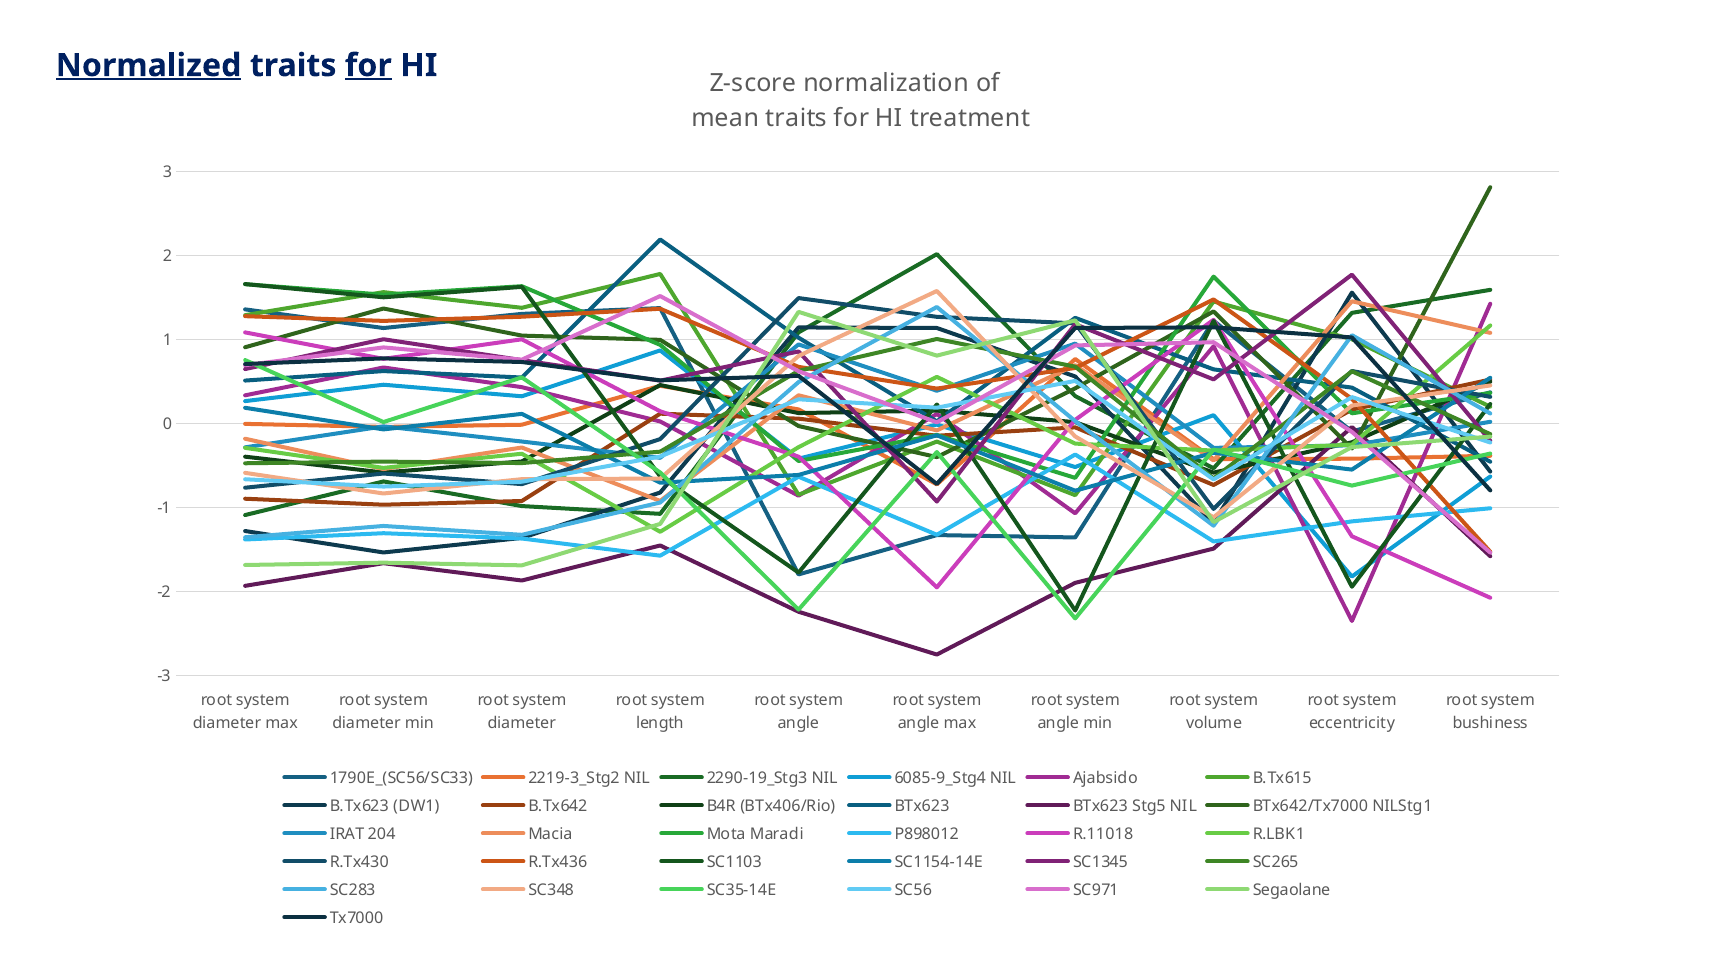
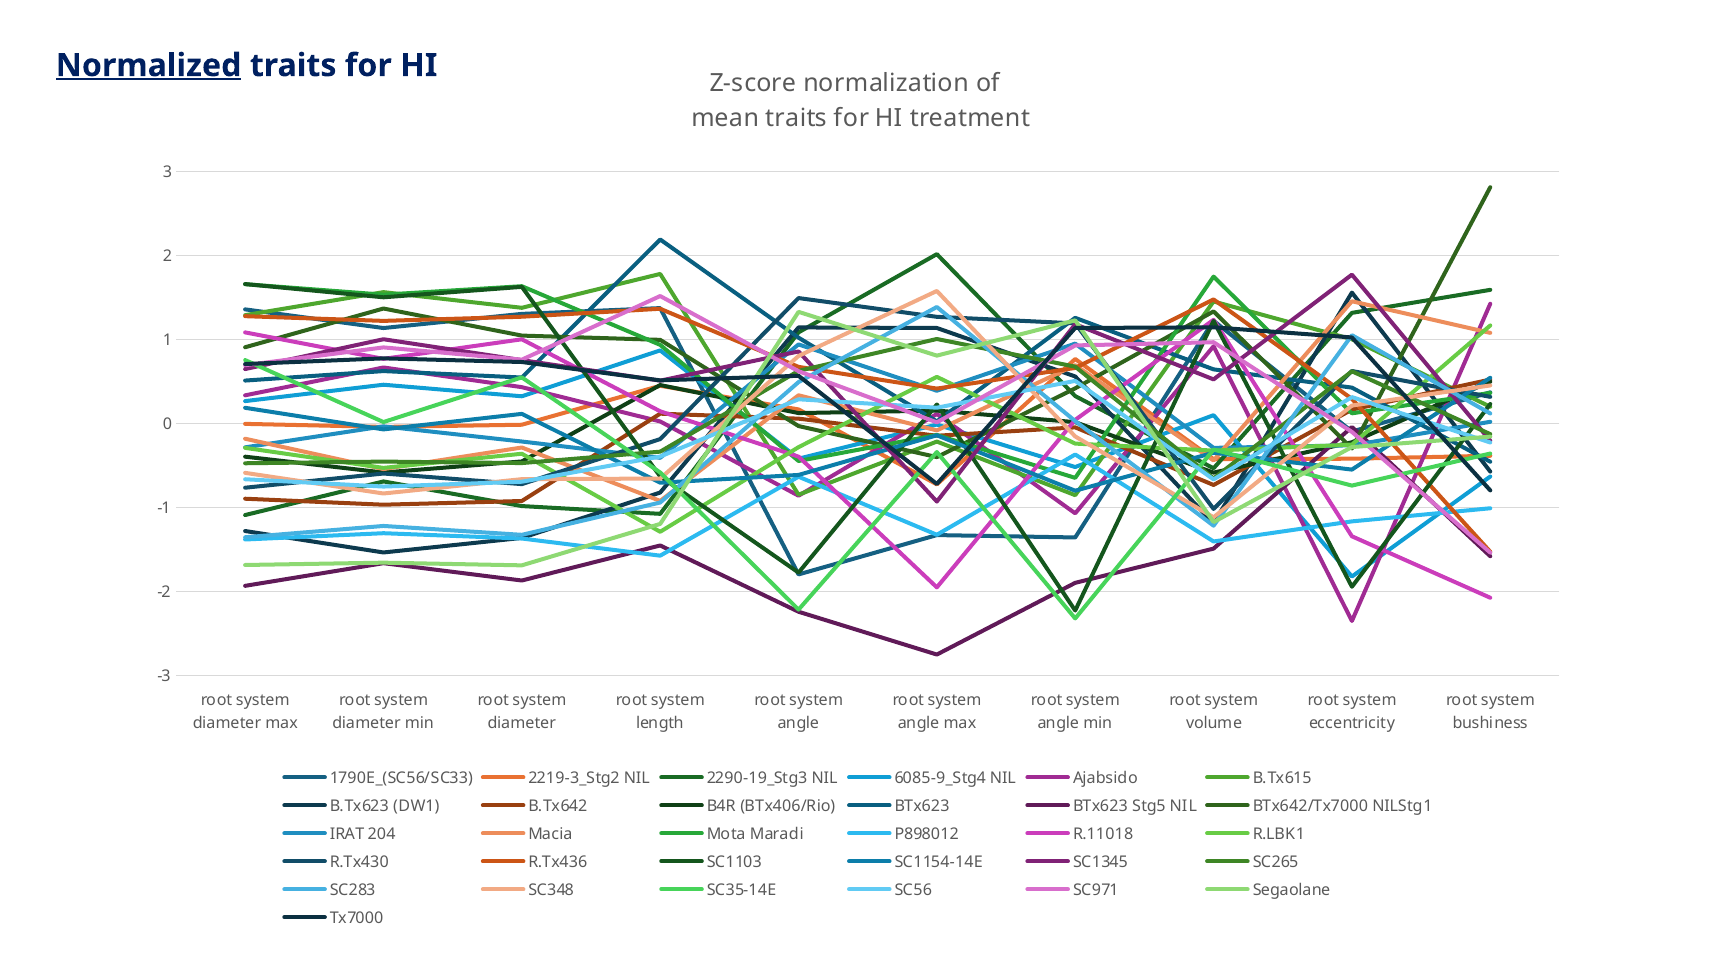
for underline: present -> none (368, 66)
